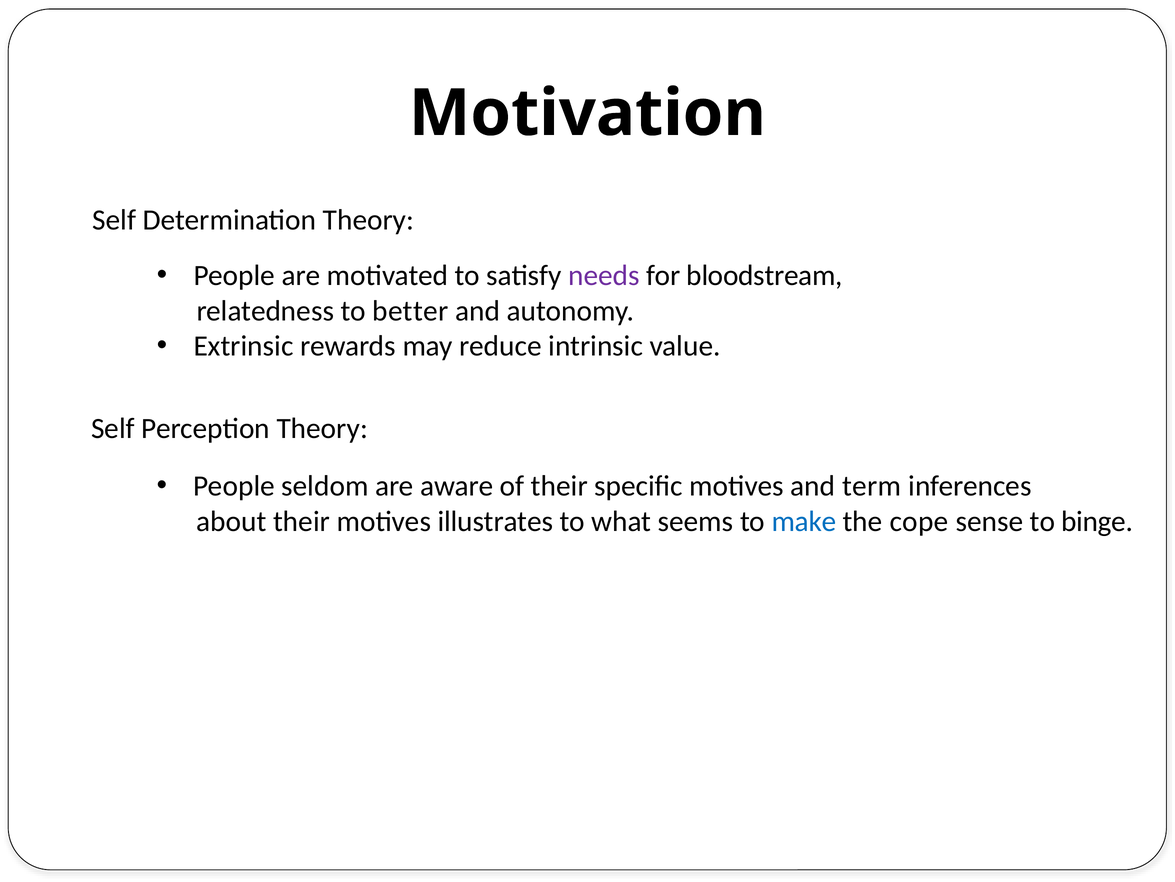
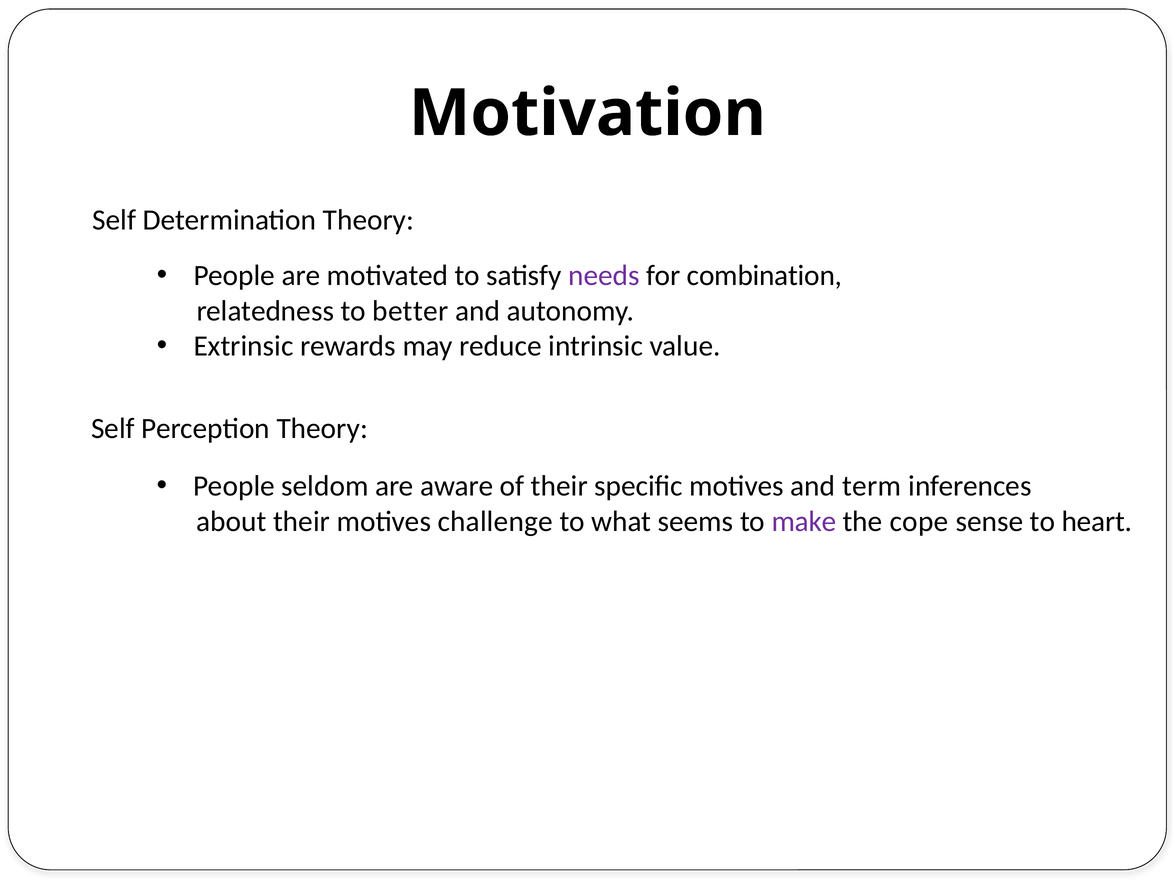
bloodstream: bloodstream -> combination (764, 275)
illustrates: illustrates -> challenge (495, 521)
make colour: blue -> purple (804, 521)
binge: binge -> heart (1097, 521)
